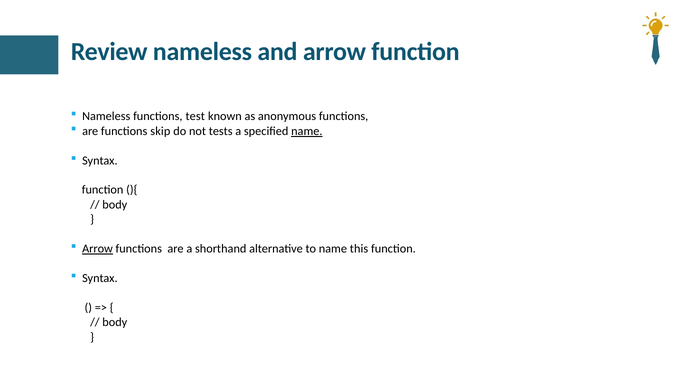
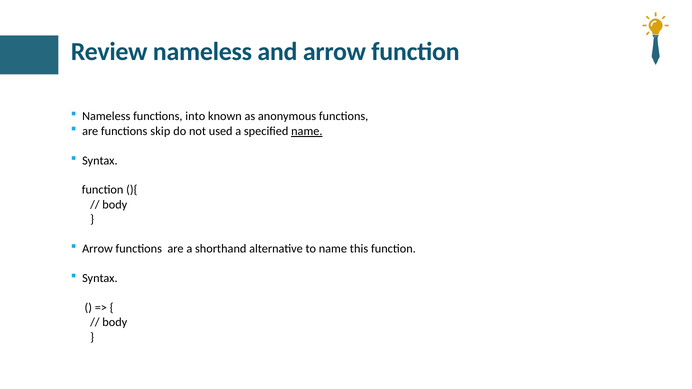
test: test -> into (195, 117)
tests: tests -> used (221, 131)
Arrow underline: present -> none (97, 249)
